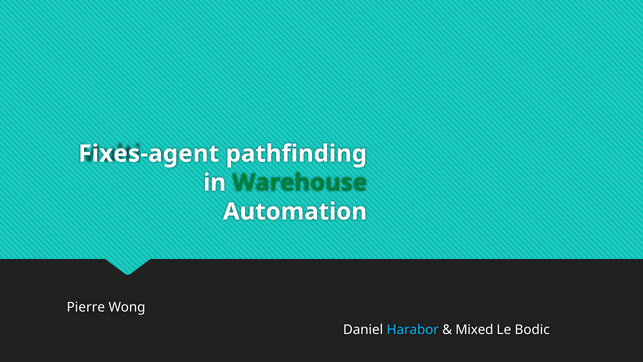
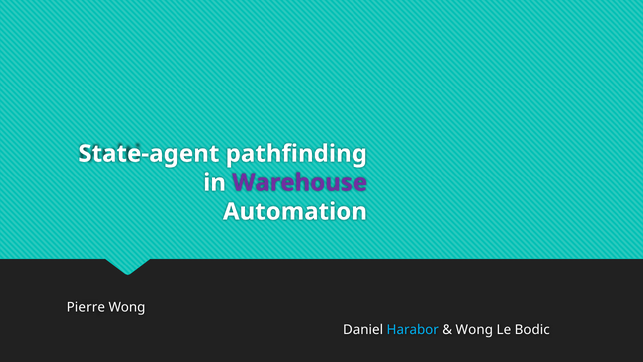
Fixes-agent: Fixes-agent -> State-agent (149, 154)
Warehouse colour: green -> purple (300, 183)
Mixed: Mixed -> Wong (474, 330)
